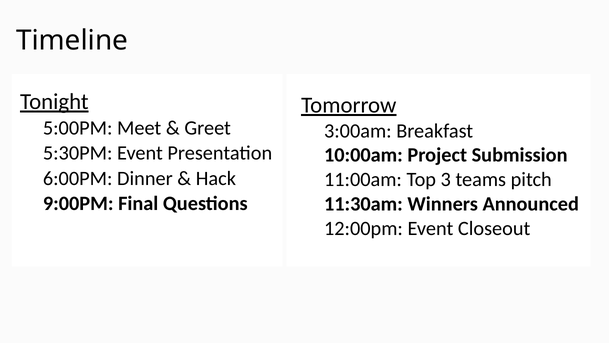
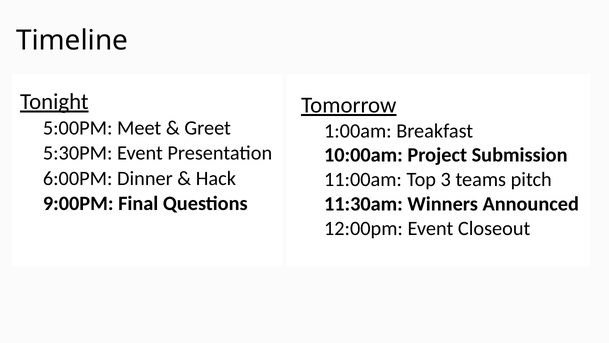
3:00am: 3:00am -> 1:00am (358, 131)
